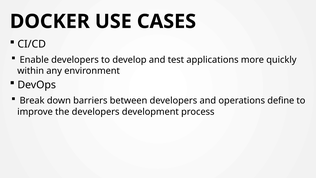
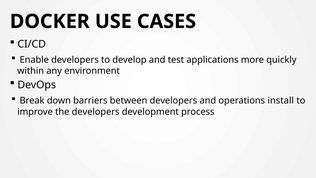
define: define -> install (281, 101)
